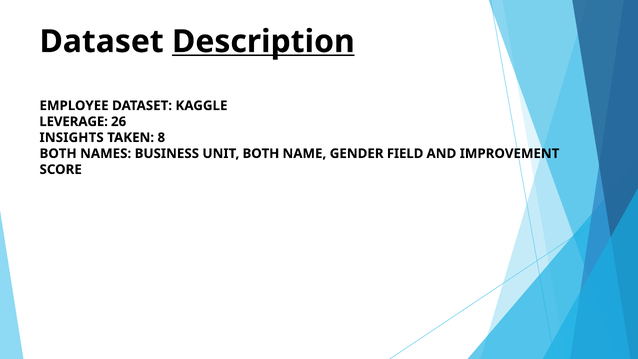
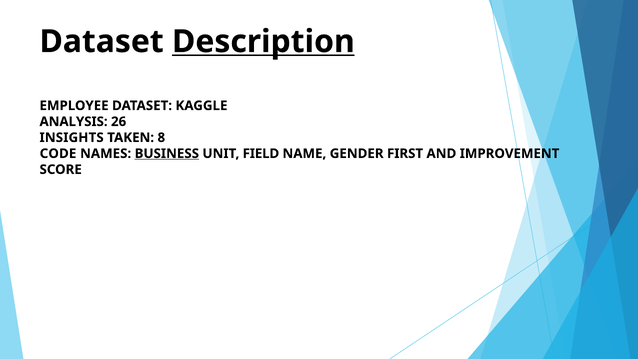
LEVERAGE: LEVERAGE -> ANALYSIS (74, 122)
BOTH: BOTH -> CODE (58, 154)
BUSINESS underline: none -> present (167, 154)
UNIT BOTH: BOTH -> FIELD (261, 154)
FIELD: FIELD -> FIRST (405, 154)
